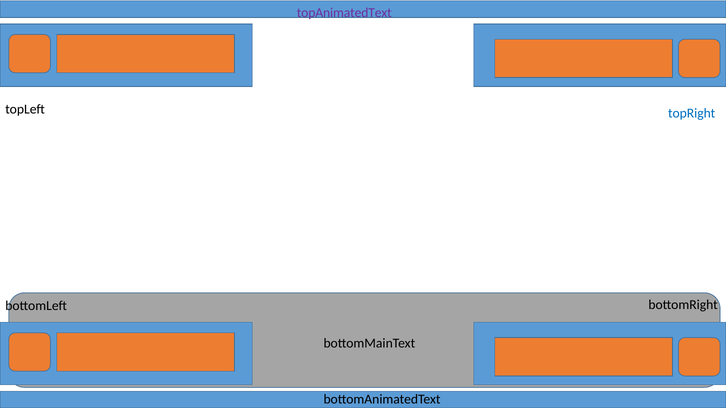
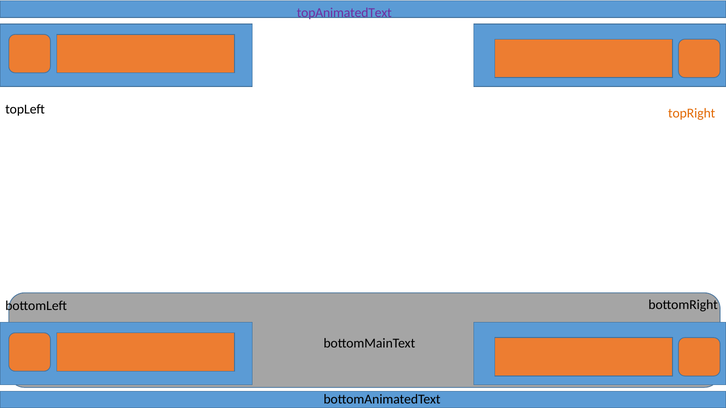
topRight colour: blue -> orange (692, 113)
